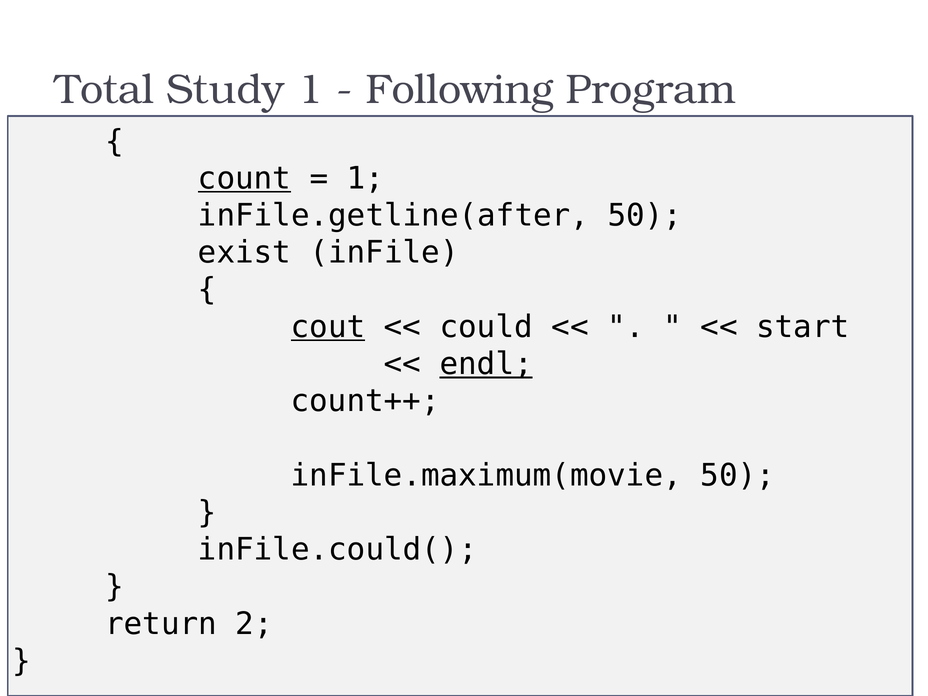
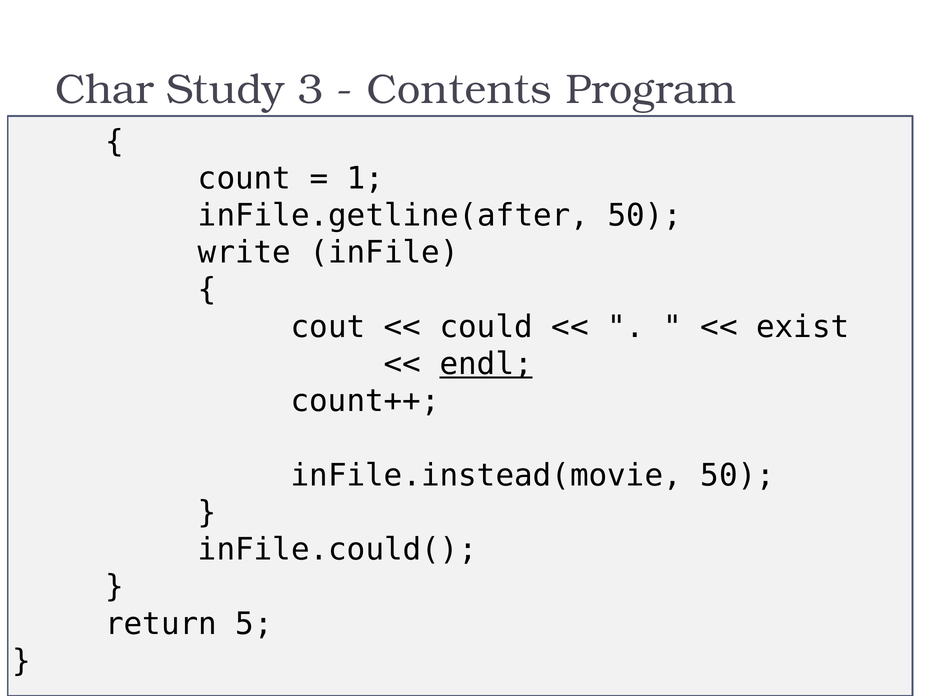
Total: Total -> Char (104, 90)
Study 1: 1 -> 3 (310, 90)
Following: Following -> Contents (459, 90)
count underline: present -> none (245, 178)
exist: exist -> write (245, 253)
cout underline: present -> none (328, 327)
start: start -> exist (803, 327)
inFile.maximum(movie: inFile.maximum(movie -> inFile.instead(movie (486, 475)
2: 2 -> 5 (254, 624)
